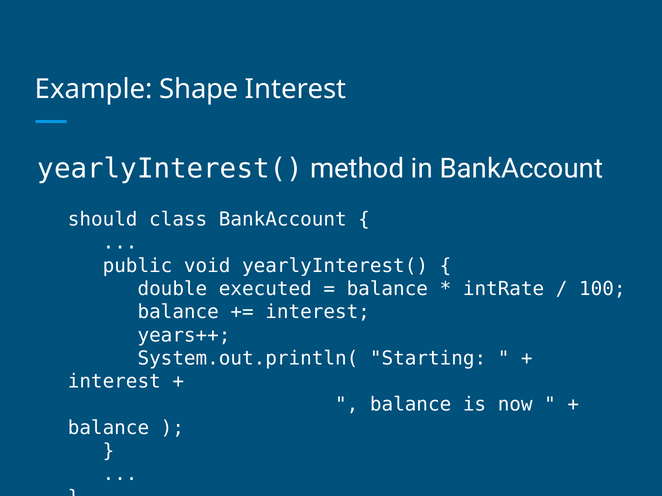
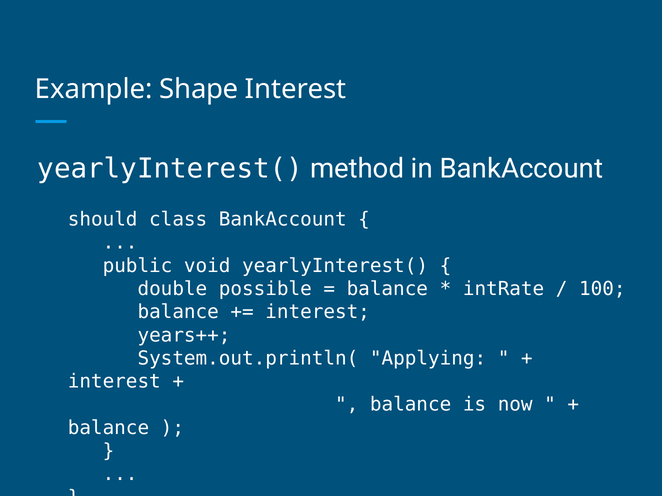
executed: executed -> possible (265, 289)
Starting: Starting -> Applying (428, 359)
